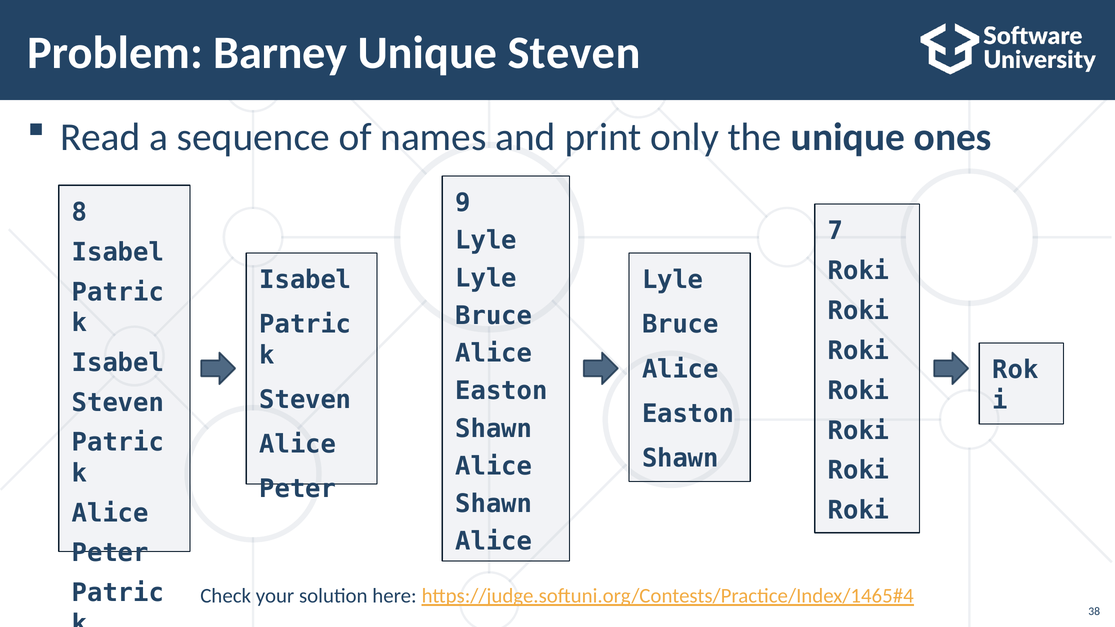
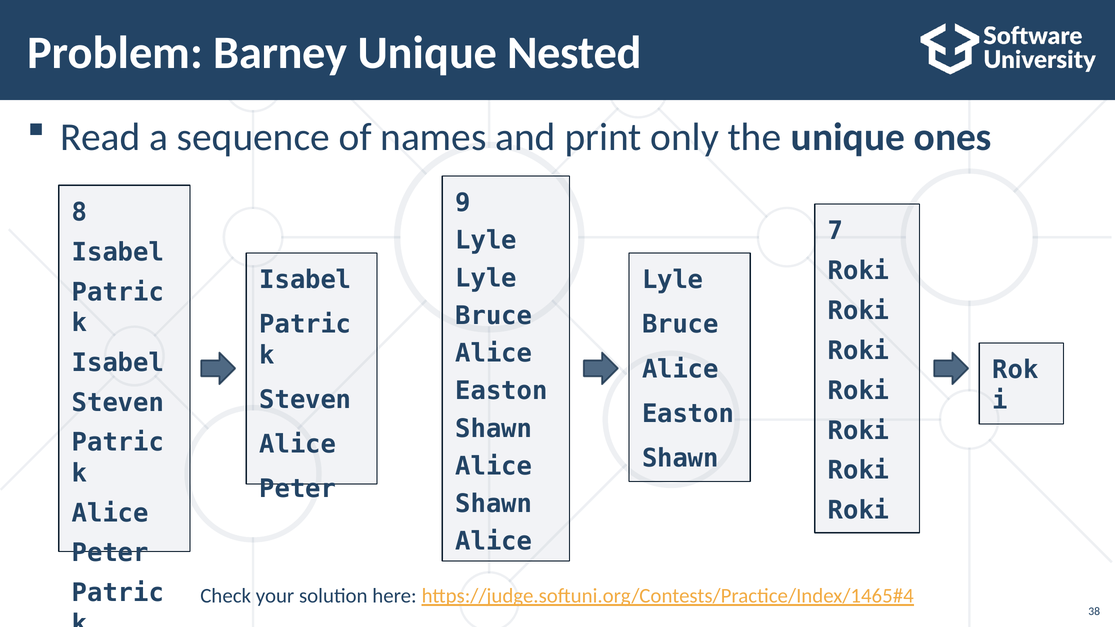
Unique Steven: Steven -> Nested (574, 53)
